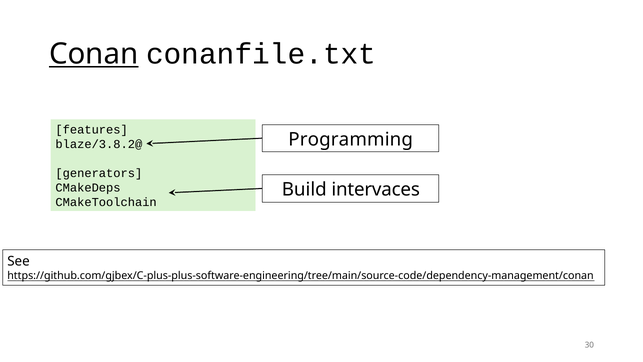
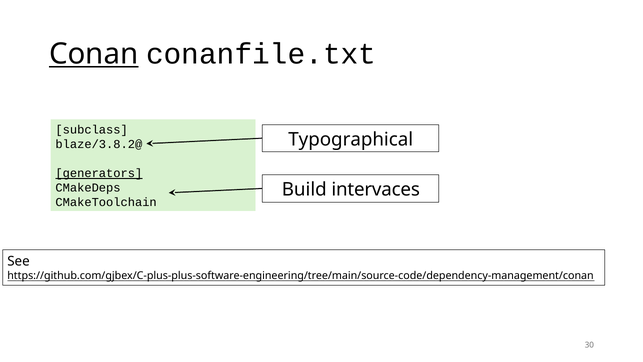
features: features -> subclass (92, 130)
Programming: Programming -> Typographical (351, 139)
generators underline: none -> present (99, 173)
